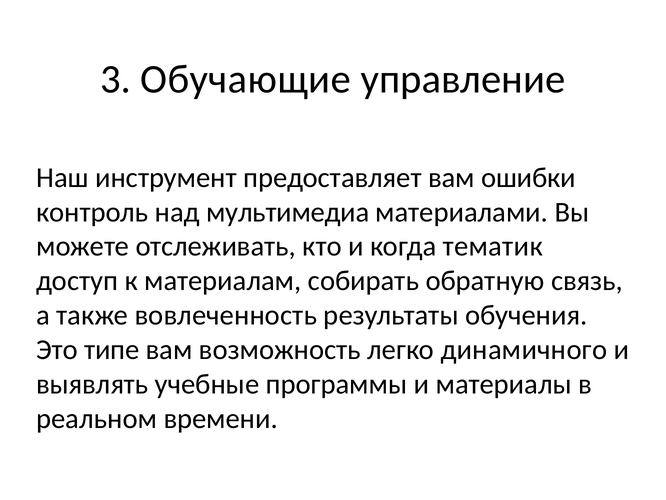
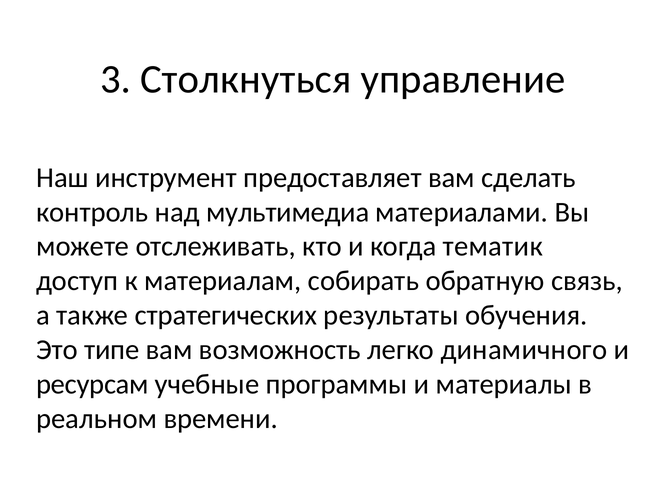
Обучающие: Обучающие -> Столкнуться (246, 79)
ошибки: ошибки -> сделать (528, 177)
вовлеченность: вовлеченность -> стратегических (226, 315)
выявлять: выявлять -> ресурсам (92, 384)
